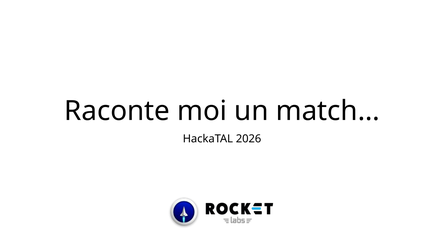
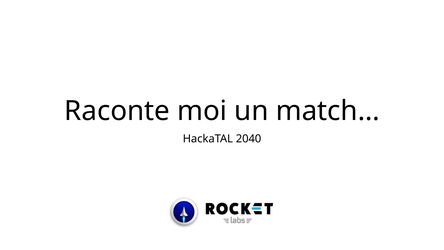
2026: 2026 -> 2040 (249, 139)
